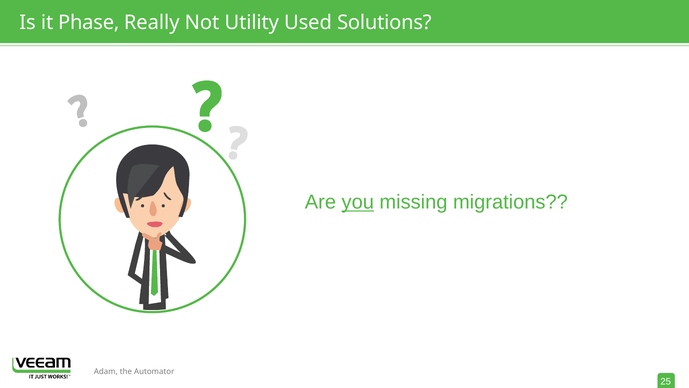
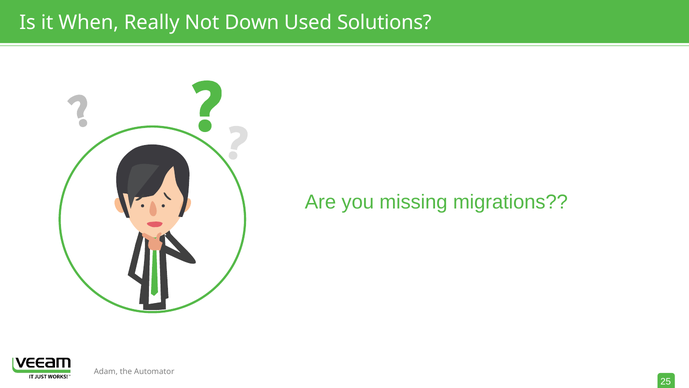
Phase: Phase -> When (89, 22)
Utility: Utility -> Down (252, 22)
you underline: present -> none (358, 202)
